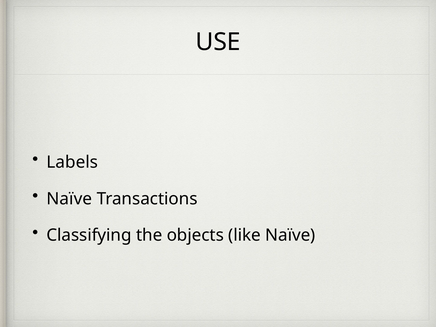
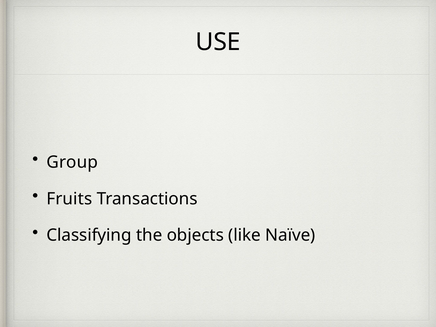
Labels: Labels -> Group (72, 162)
Naïve: Naïve -> Fruits (69, 199)
